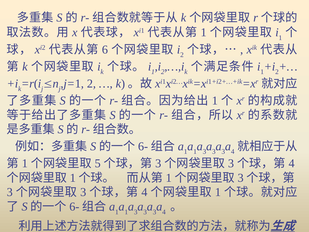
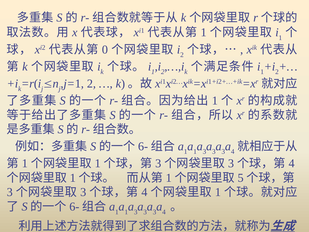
6: 6 -> 0 (105, 49)
5: 5 -> 1 (98, 163)
3: 3 -> 5 (241, 178)
